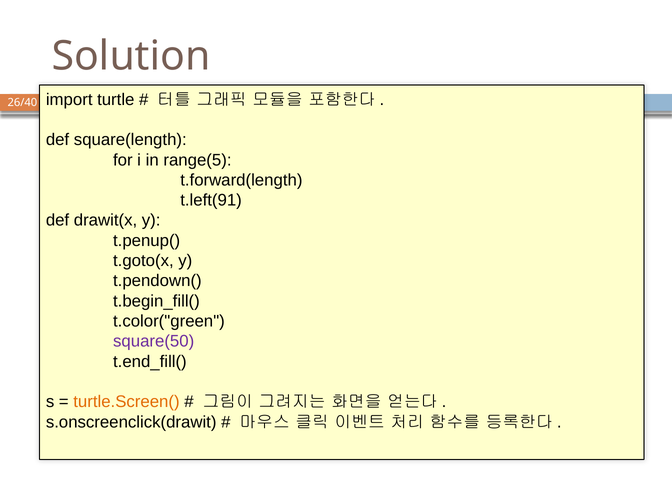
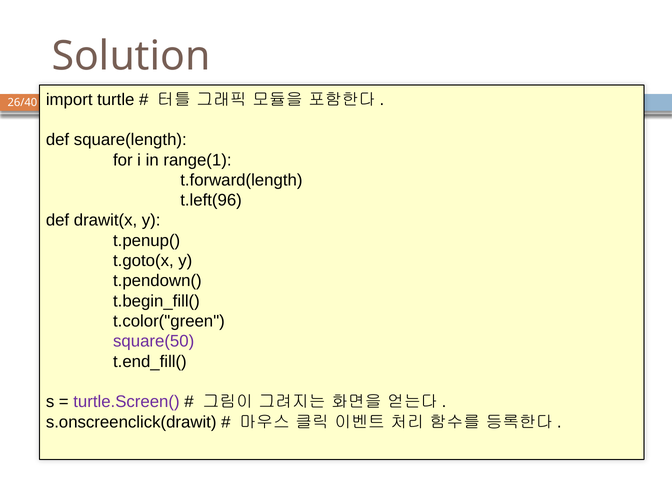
range(5: range(5 -> range(1 (197, 160)
t.left(91: t.left(91 -> t.left(96 (211, 200)
turtle.Screen( colour: orange -> purple (126, 402)
